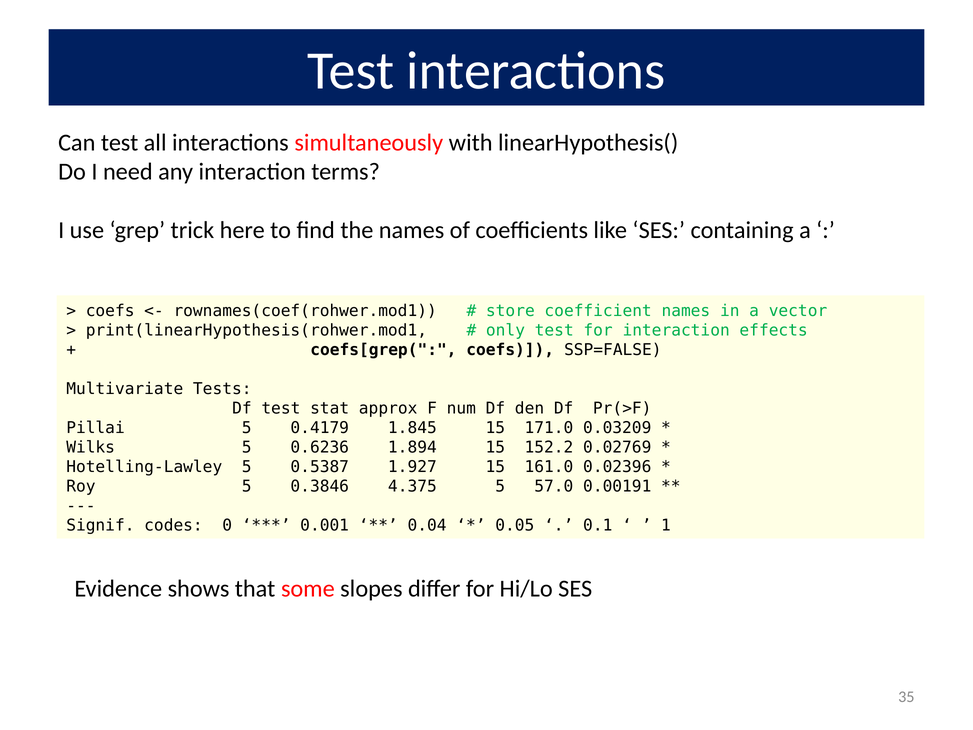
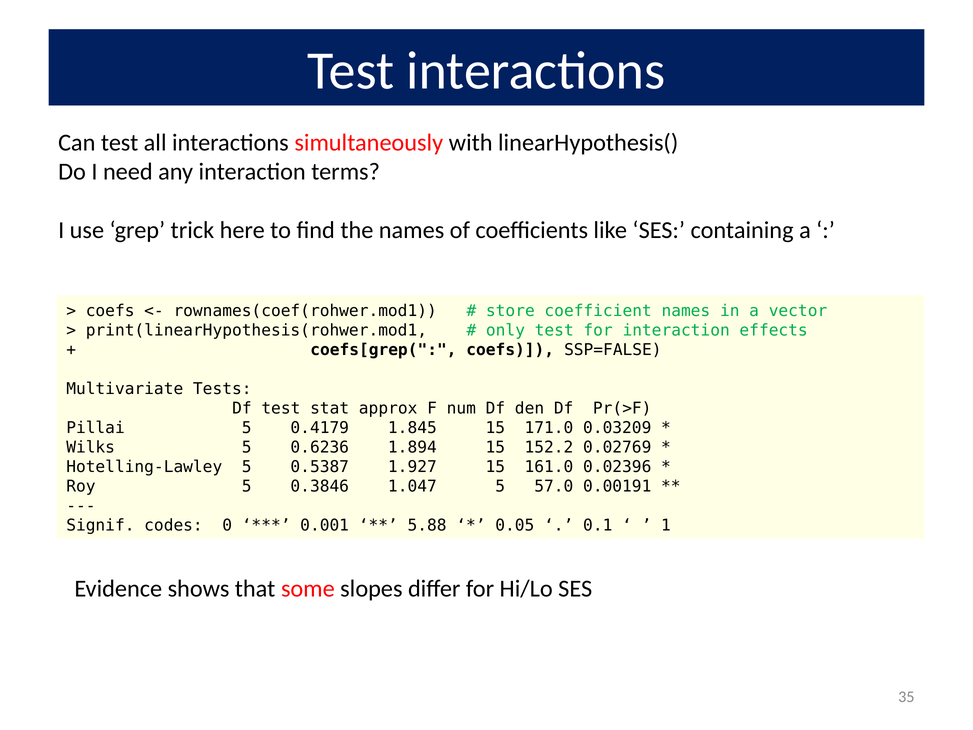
4.375: 4.375 -> 1.047 (412, 486)
0.04: 0.04 -> 5.88 (427, 525)
